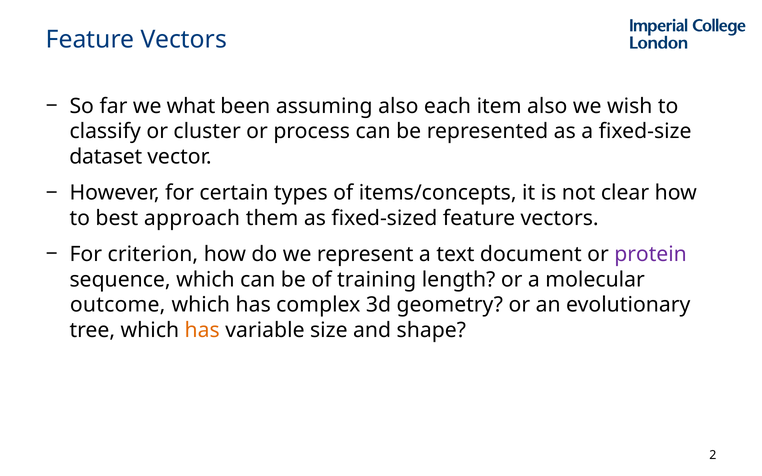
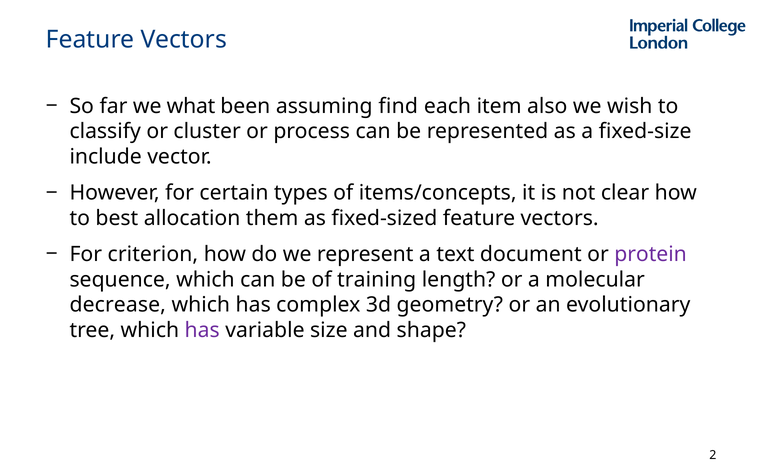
assuming also: also -> find (398, 106)
dataset: dataset -> include (106, 157)
approach: approach -> allocation (192, 218)
outcome: outcome -> decrease (118, 305)
has colour: orange -> purple (202, 331)
